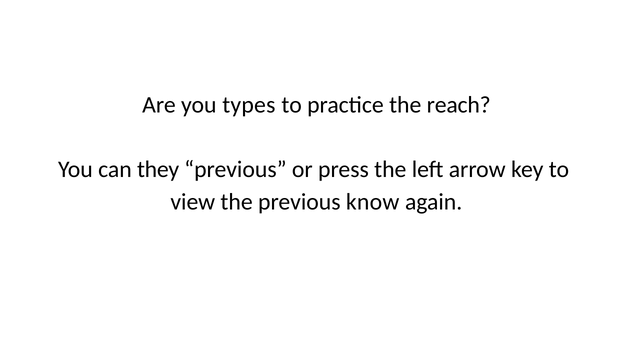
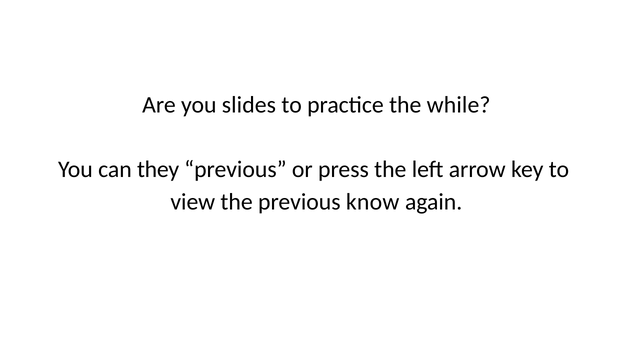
types: types -> slides (249, 105)
reach: reach -> while (459, 105)
